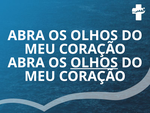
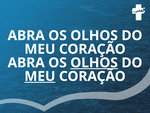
MEU underline: none -> present (40, 76)
